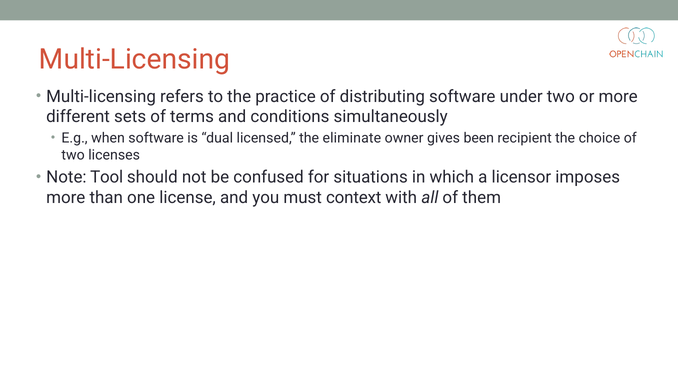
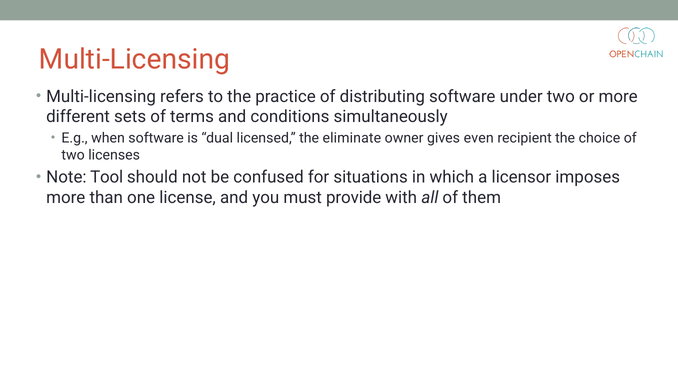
been: been -> even (479, 138)
context: context -> provide (354, 197)
